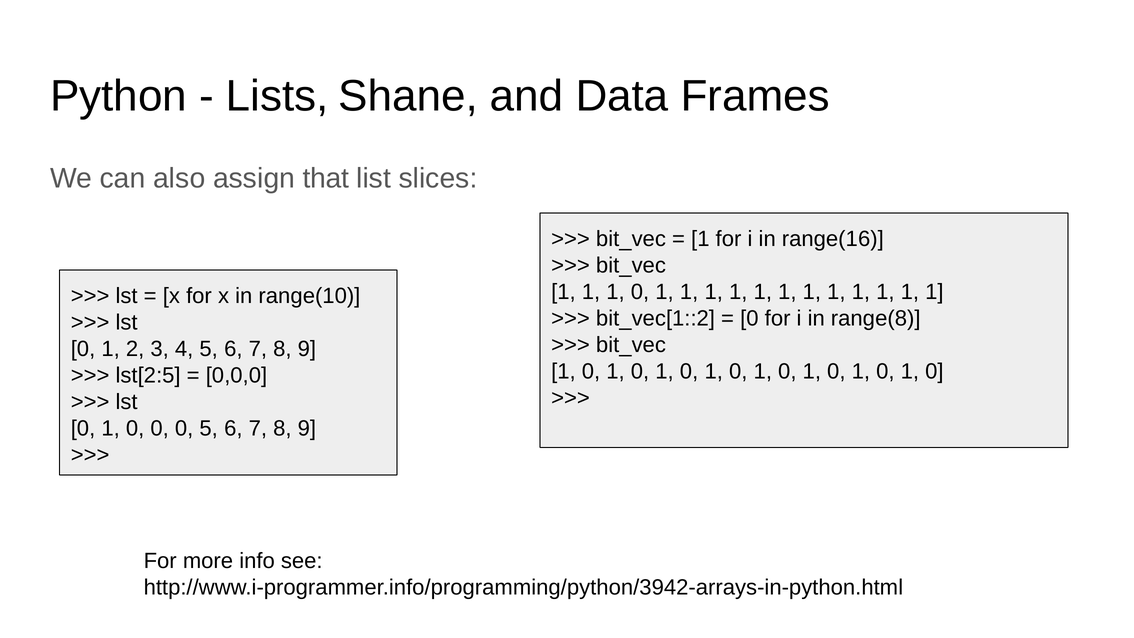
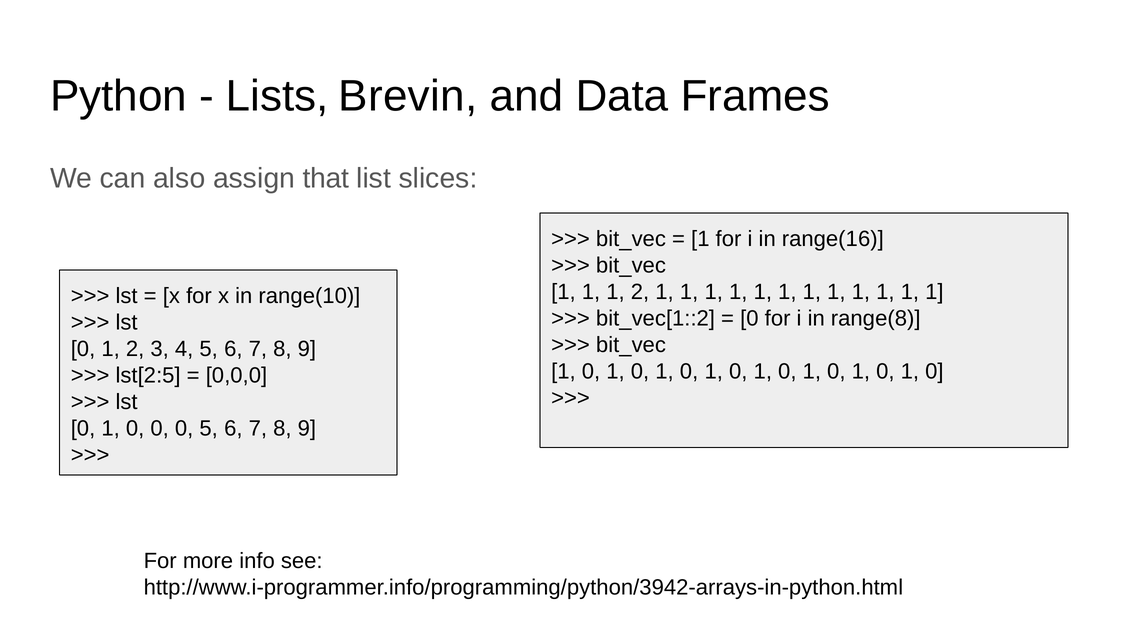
Shane: Shane -> Brevin (408, 96)
1 1 0: 0 -> 2 (640, 292)
